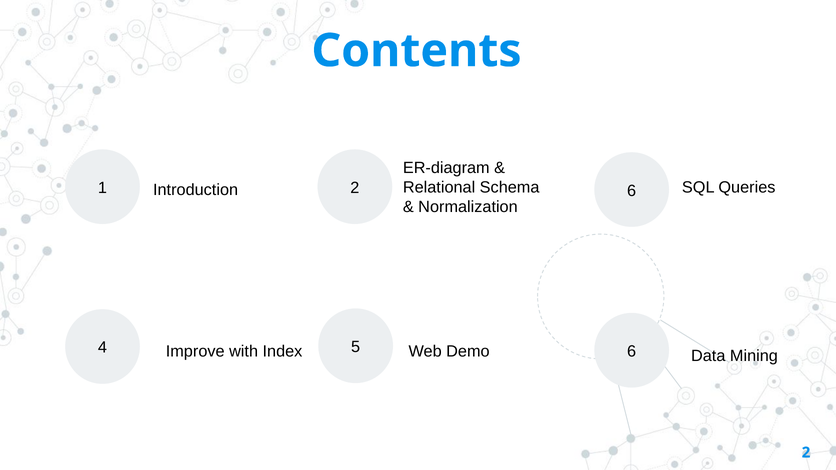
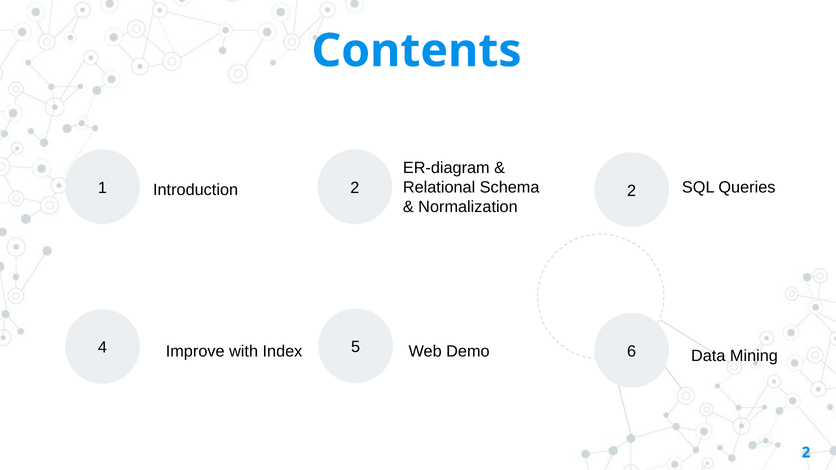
2 6: 6 -> 2 (632, 191)
